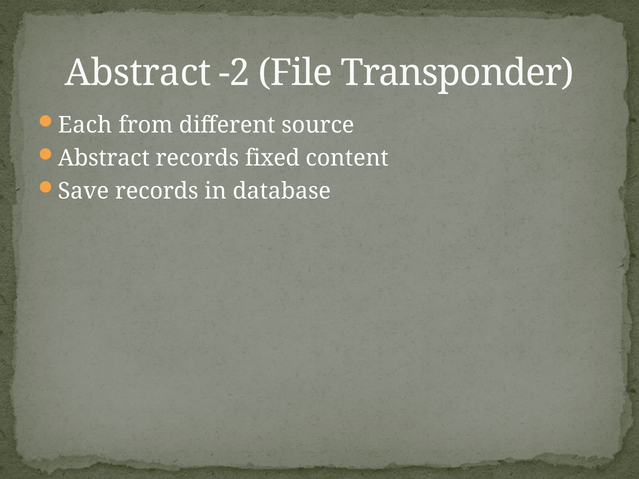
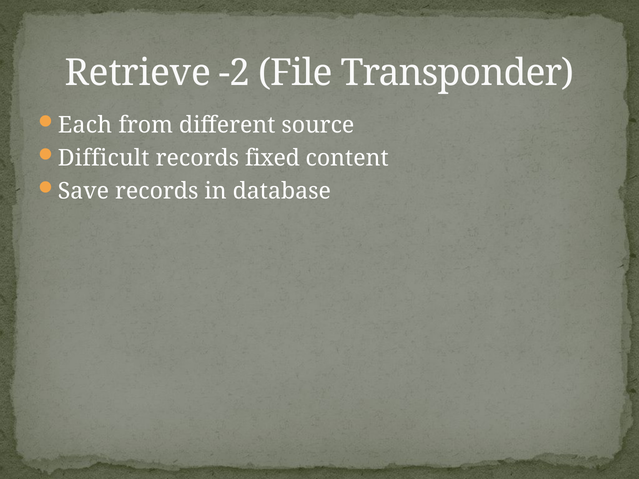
Abstract: Abstract -> Retrieve (138, 73)
Abstract: Abstract -> Difficult (104, 158)
